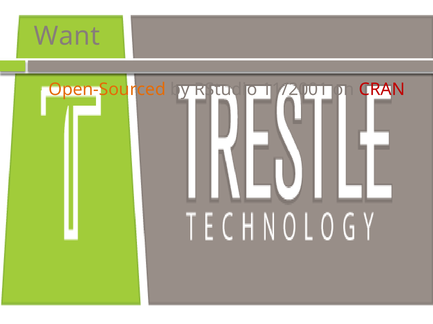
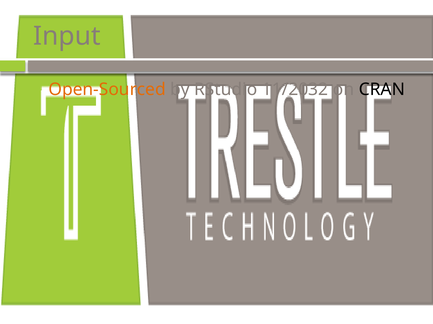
Want: Want -> Input (67, 36)
11/2001: 11/2001 -> 11/2032 (295, 90)
CRAN colour: red -> black (382, 90)
